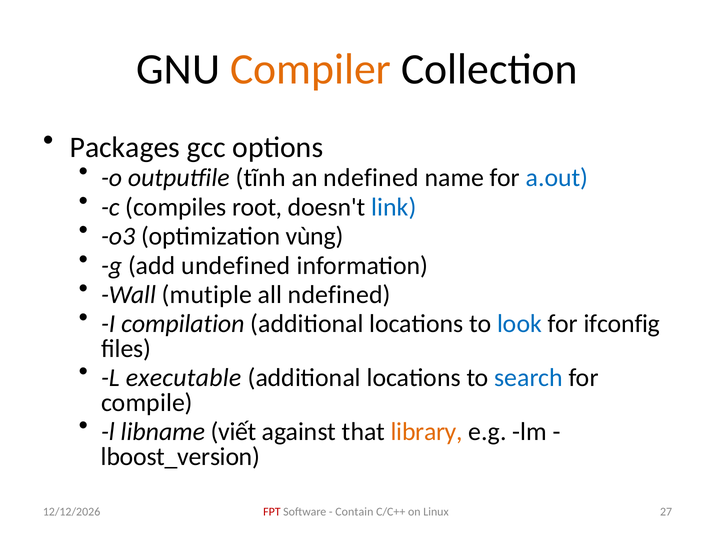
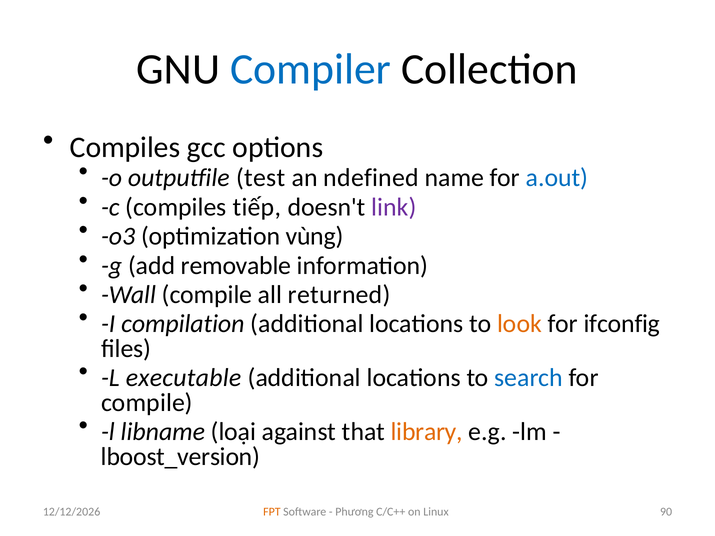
Compiler colour: orange -> blue (311, 69)
Packages: Packages -> Compiles (125, 147)
tĩnh: tĩnh -> test (261, 178)
root: root -> tiếp (257, 207)
link colour: blue -> purple (394, 207)
undefined: undefined -> removable (236, 266)
Wall mutiple: mutiple -> compile (207, 295)
all ndefined: ndefined -> returned (339, 295)
look colour: blue -> orange (519, 324)
viết: viết -> loại (233, 432)
FPT colour: red -> orange (272, 512)
Contain: Contain -> Phương (354, 512)
27: 27 -> 90 (666, 512)
